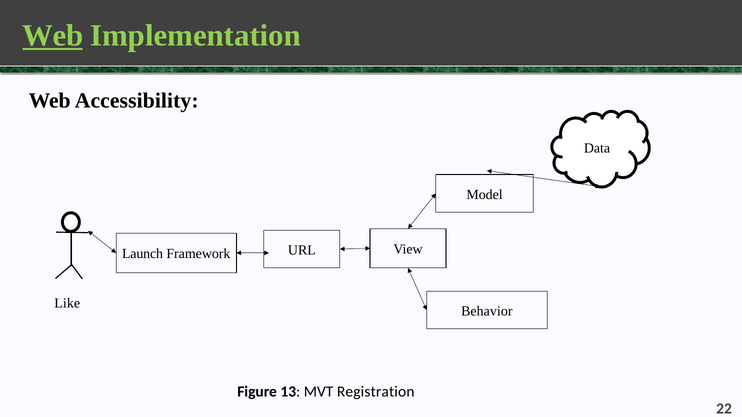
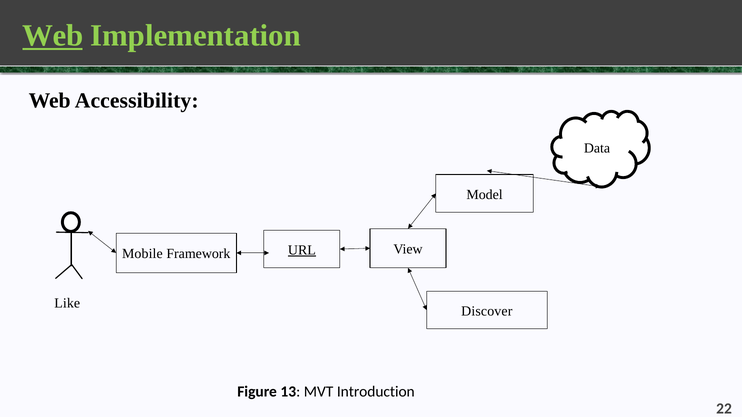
URL underline: none -> present (302, 250)
Launch: Launch -> Mobile (142, 254)
Behavior: Behavior -> Discover (487, 311)
Registration: Registration -> Introduction (376, 392)
